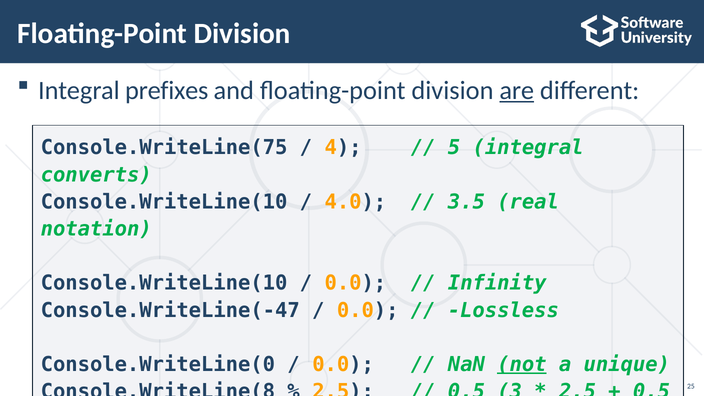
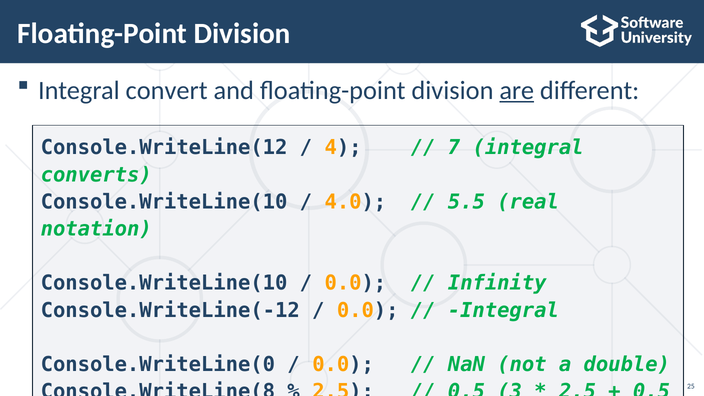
prefixes: prefixes -> convert (167, 90)
Console.WriteLine(75: Console.WriteLine(75 -> Console.WriteLine(12 (164, 148)
5: 5 -> 7 (454, 148)
3.5: 3.5 -> 5.5 (466, 202)
Console.WriteLine(-47: Console.WriteLine(-47 -> Console.WriteLine(-12 (170, 310)
Lossless: Lossless -> Integral (503, 310)
not underline: present -> none (522, 365)
unique: unique -> double (627, 365)
